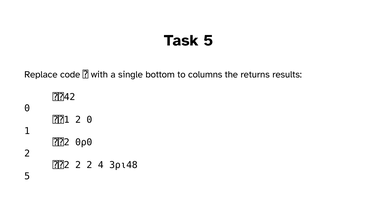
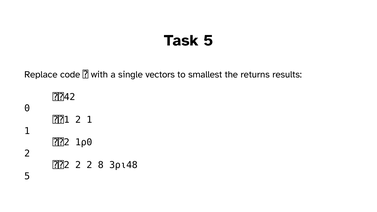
bottom: bottom -> vectors (160, 74)
columns: columns -> smallest (205, 74)
2 0: 0 -> 1 (89, 120)
0⍴0: 0⍴0 -> 1⍴0 (84, 142)
4: 4 -> 8 (101, 165)
